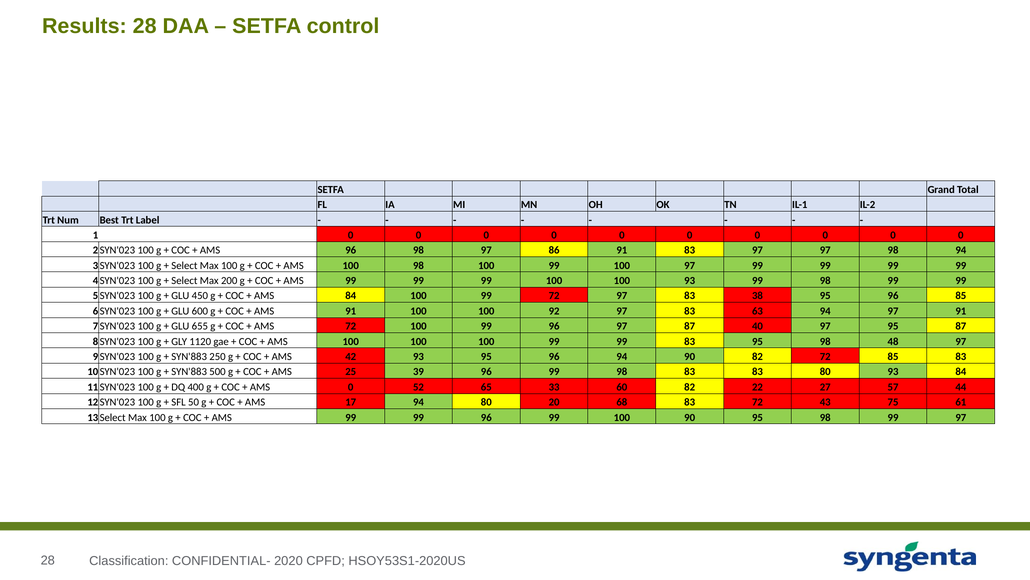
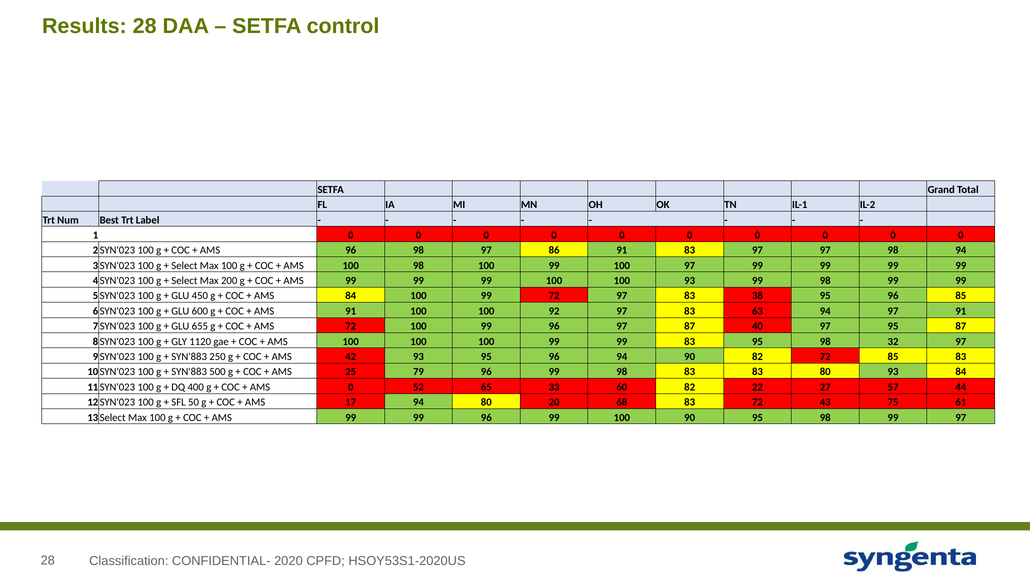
48: 48 -> 32 (893, 341)
39: 39 -> 79 (419, 372)
